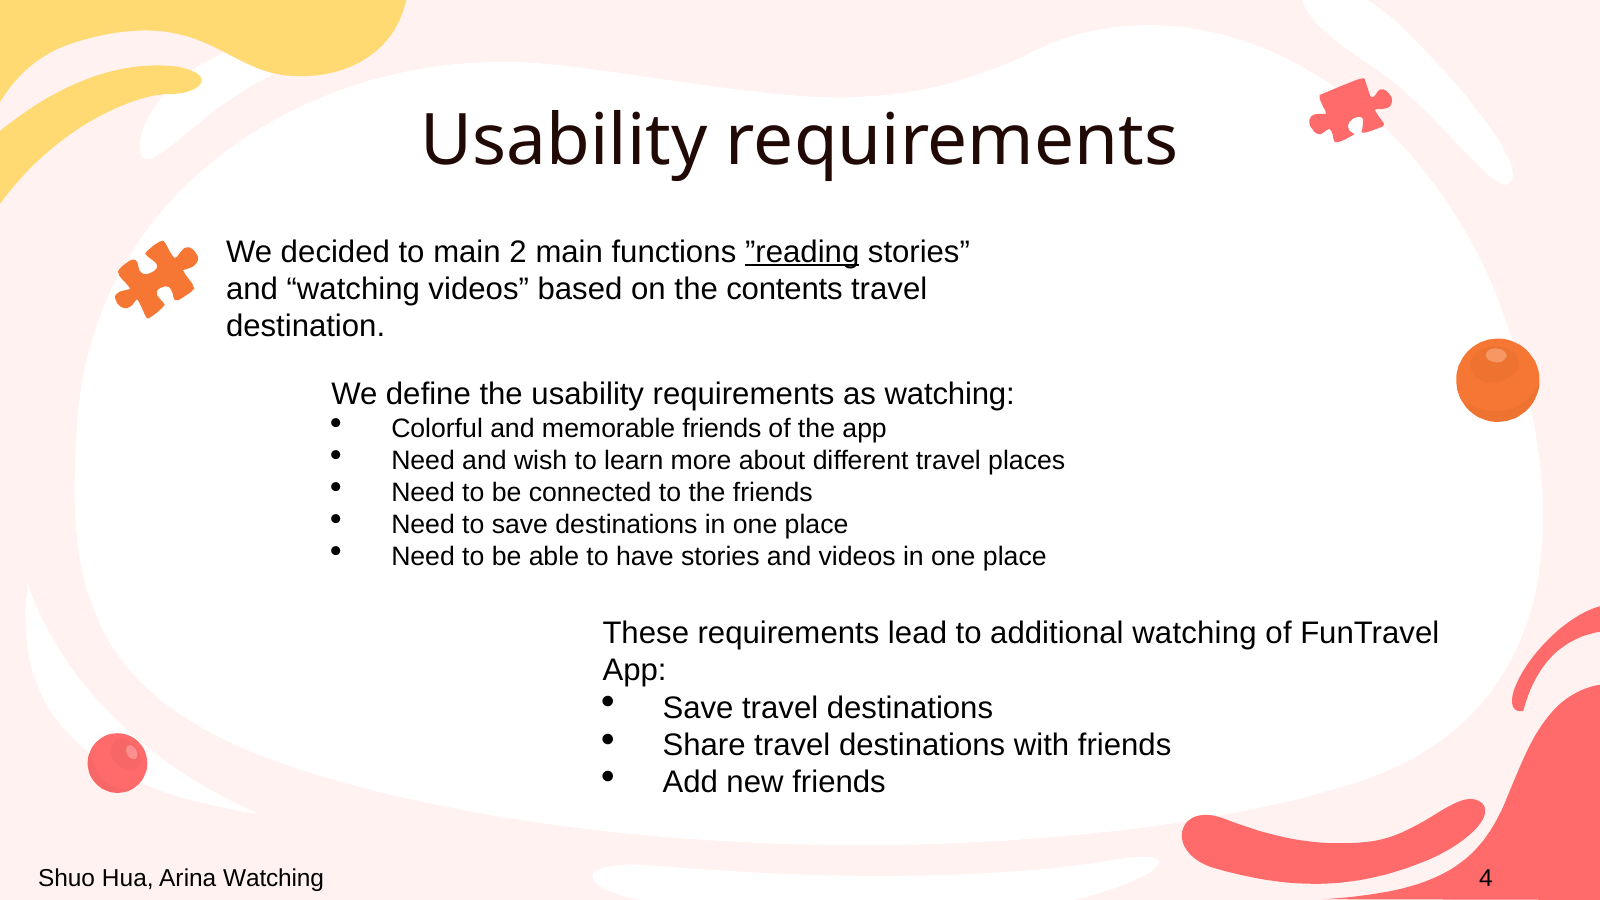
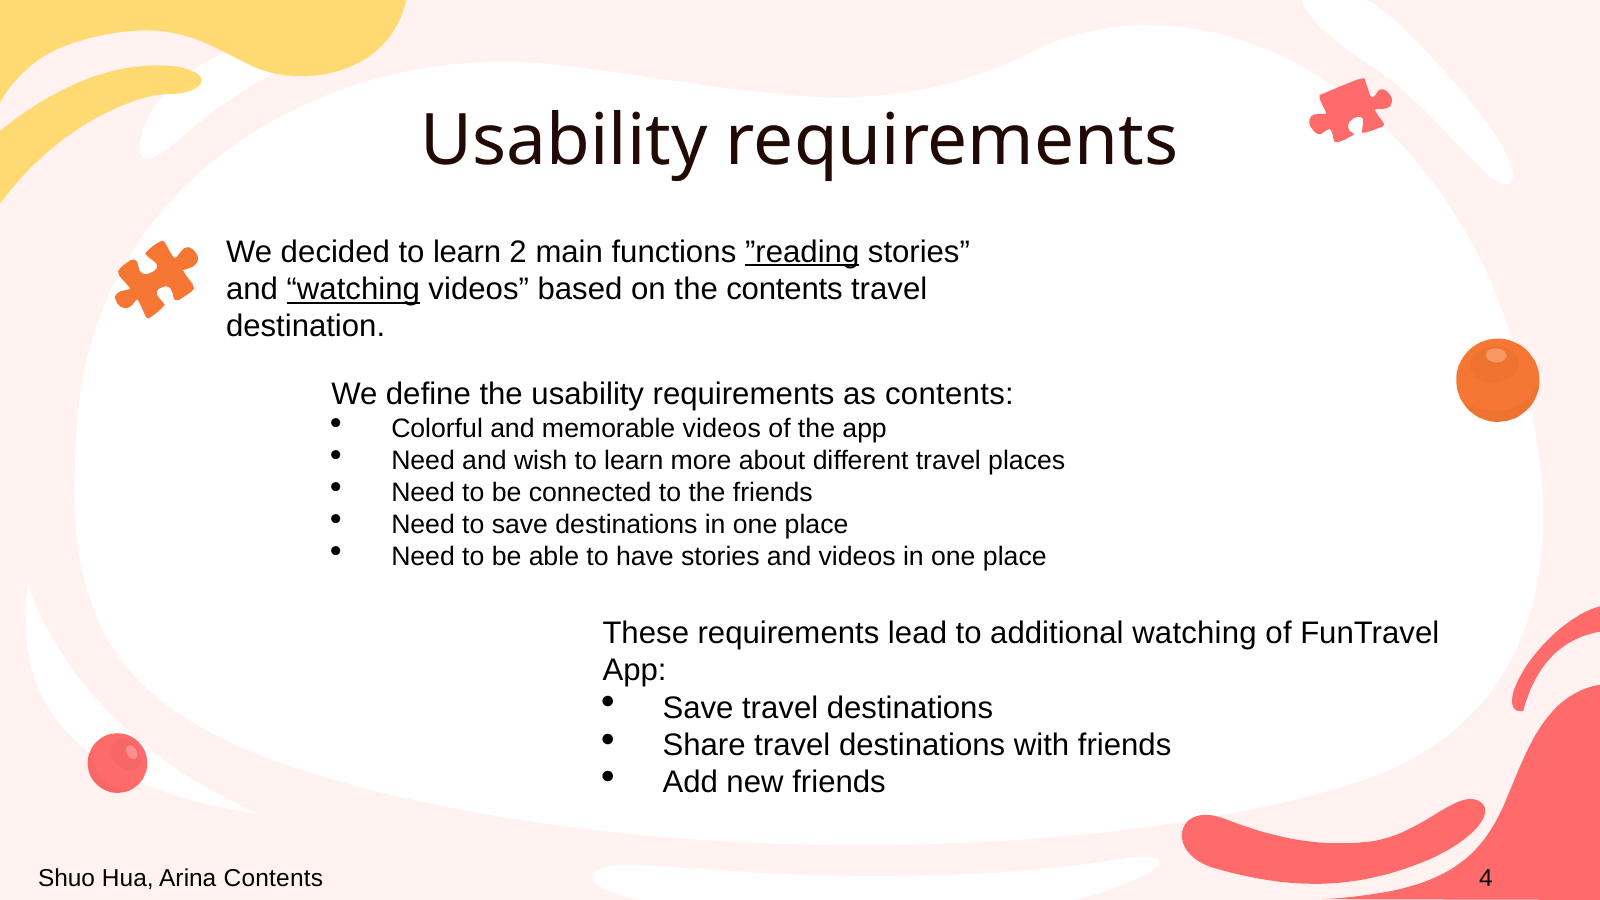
decided to main: main -> learn (467, 252)
watching underline: none -> present (353, 289)
as watching: watching -> contents (949, 394)
memorable friends: friends -> videos (722, 428)
Arina Watching: Watching -> Contents (273, 878)
